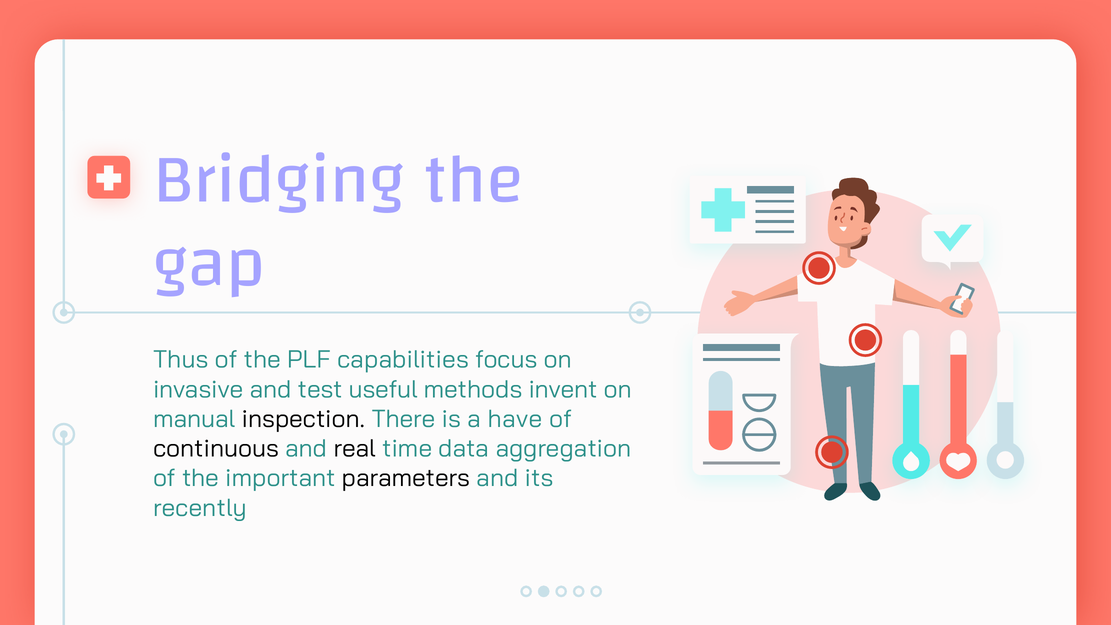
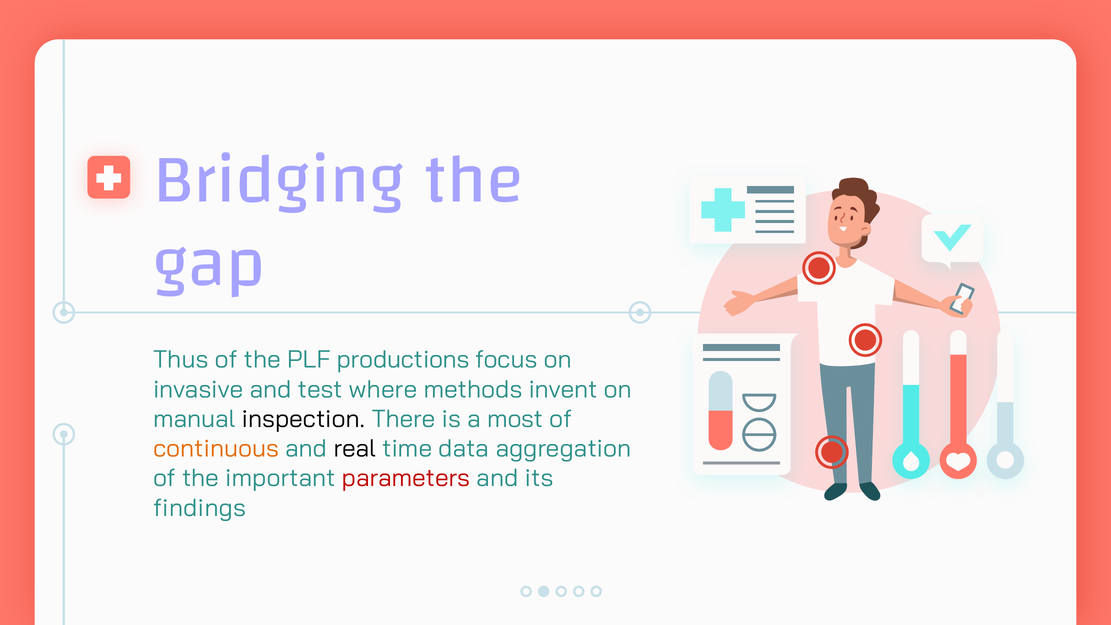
capabilities: capabilities -> productions (403, 360)
useful: useful -> where (383, 389)
have: have -> most (515, 419)
continuous colour: black -> orange (216, 449)
parameters colour: black -> red (406, 478)
recently: recently -> findings (200, 508)
